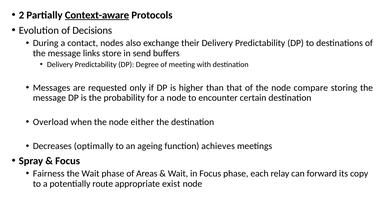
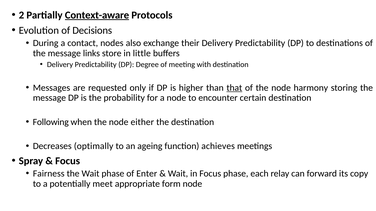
send: send -> little (142, 53)
that underline: none -> present (234, 88)
compare: compare -> harmony (311, 88)
Overload: Overload -> Following (51, 122)
Areas: Areas -> Enter (147, 174)
route: route -> meet (103, 184)
exist: exist -> form (171, 184)
